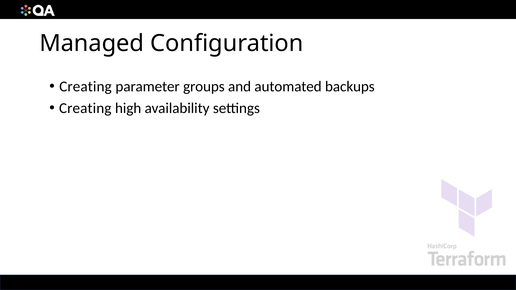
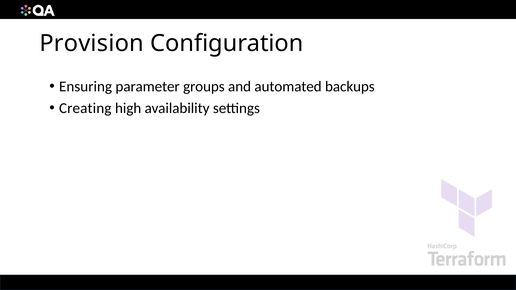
Managed: Managed -> Provision (92, 43)
Creating: Creating -> Ensuring (86, 87)
